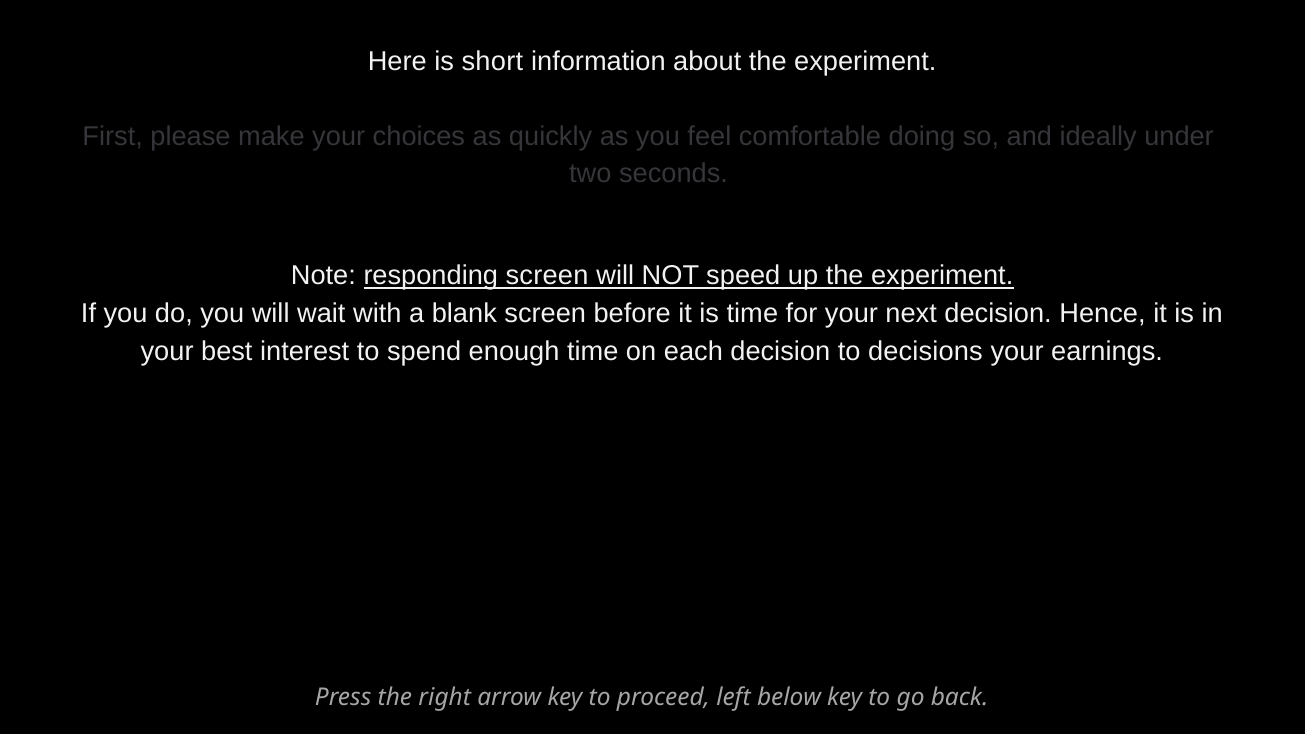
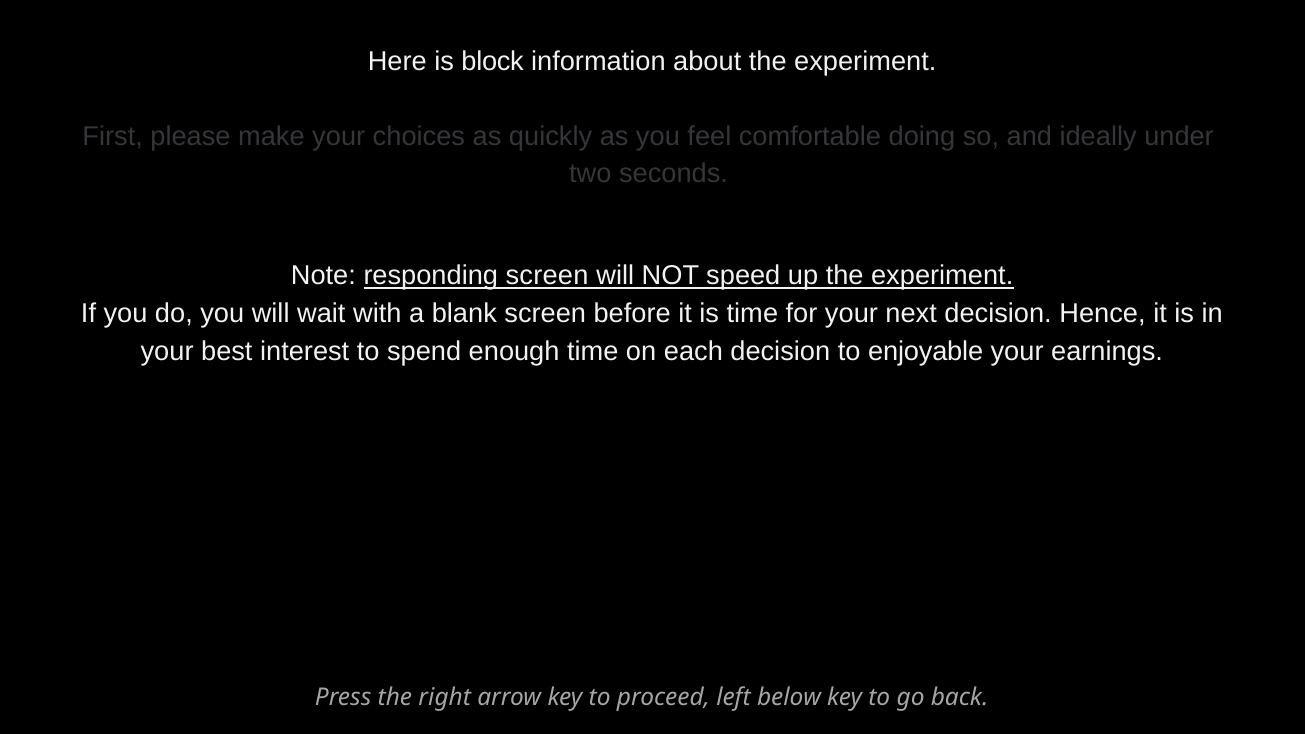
short: short -> block (493, 61)
decisions: decisions -> enjoyable (926, 351)
